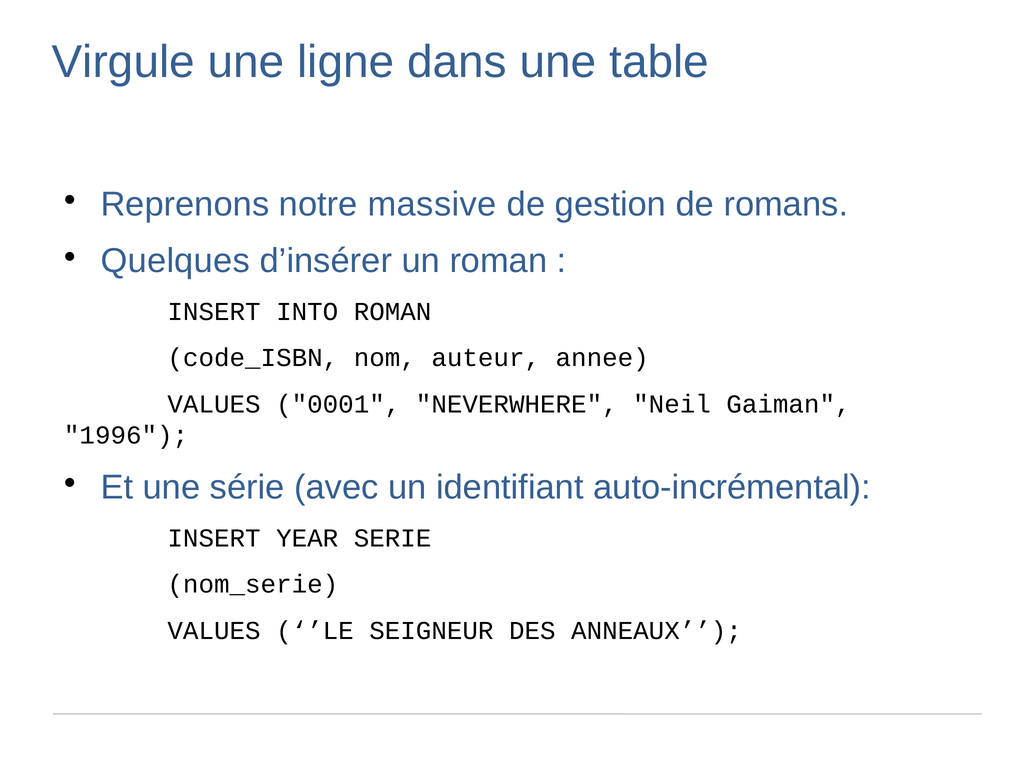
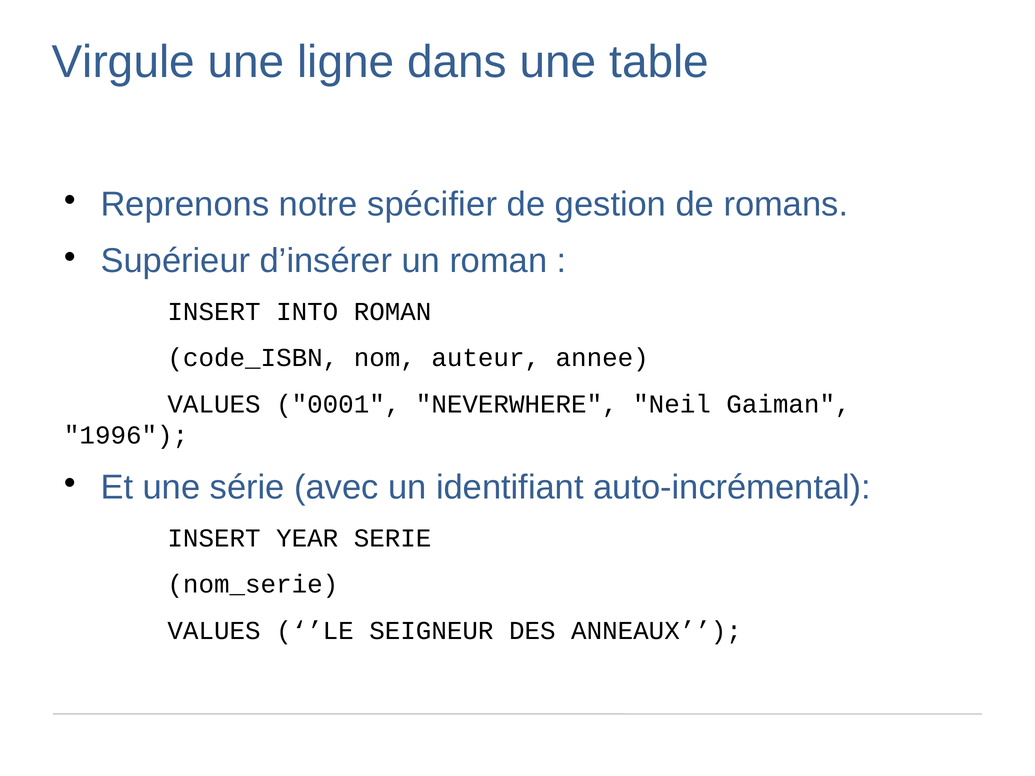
massive: massive -> spécifier (432, 204)
Quelques: Quelques -> Supérieur (175, 261)
